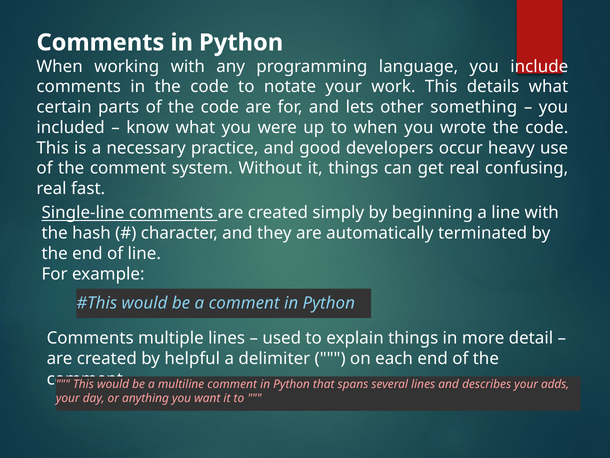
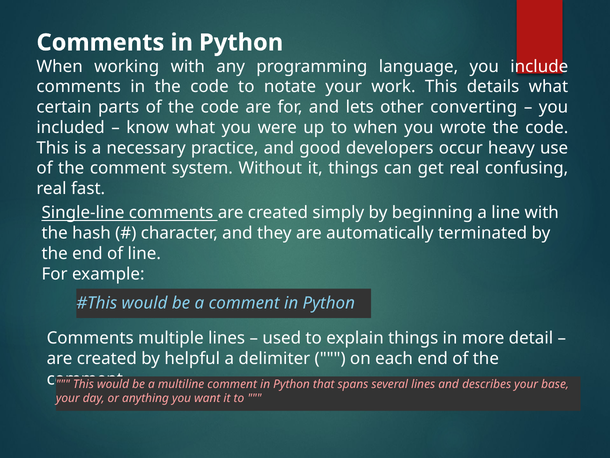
something: something -> converting (474, 107)
adds: adds -> base (555, 384)
